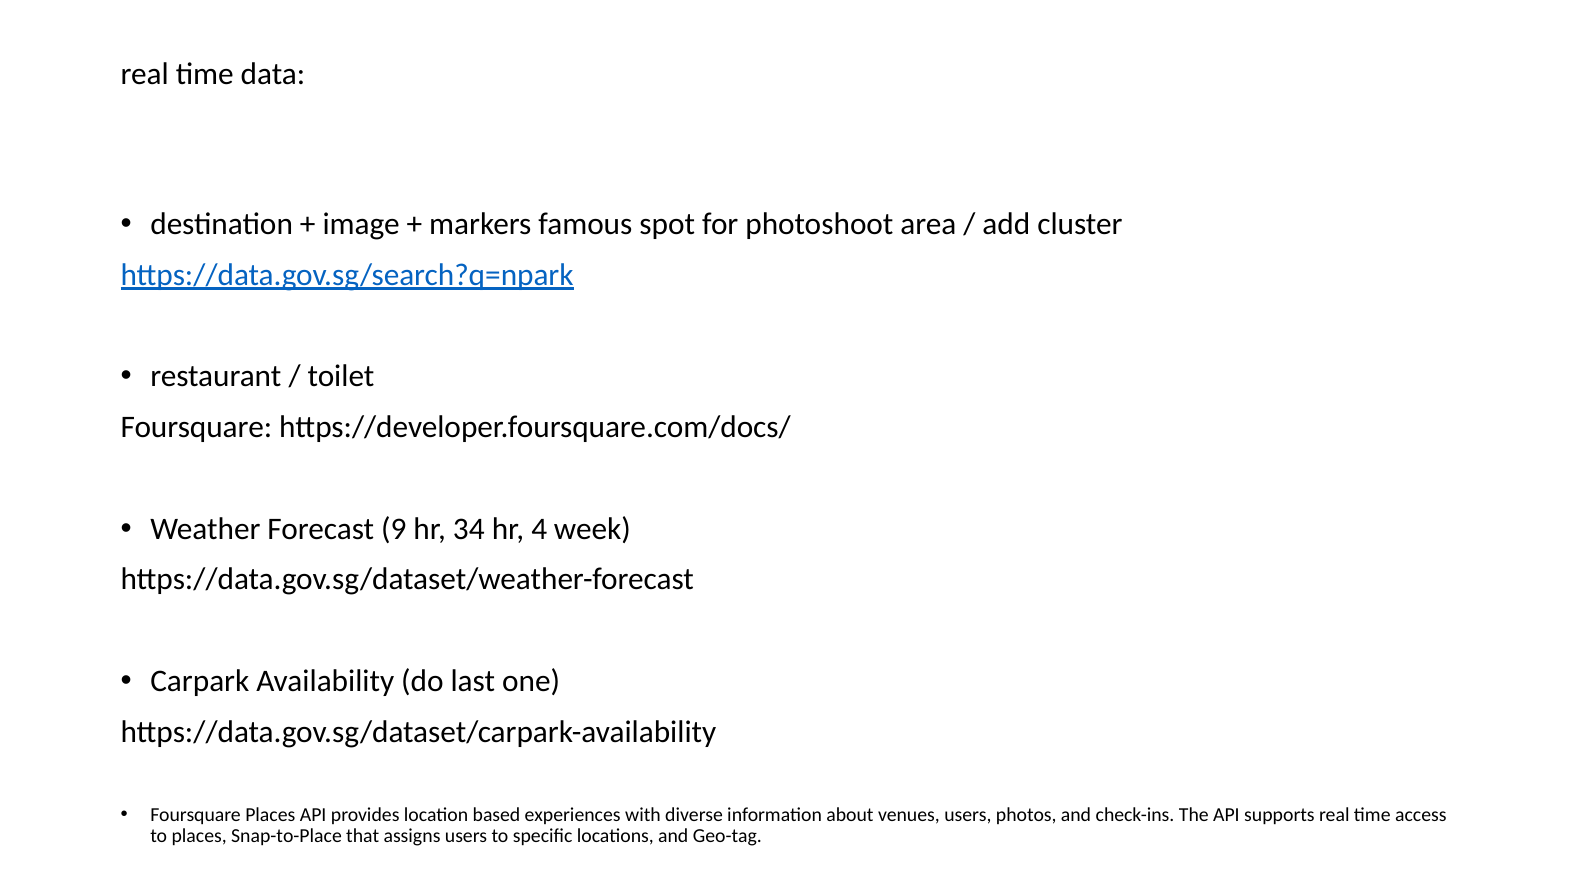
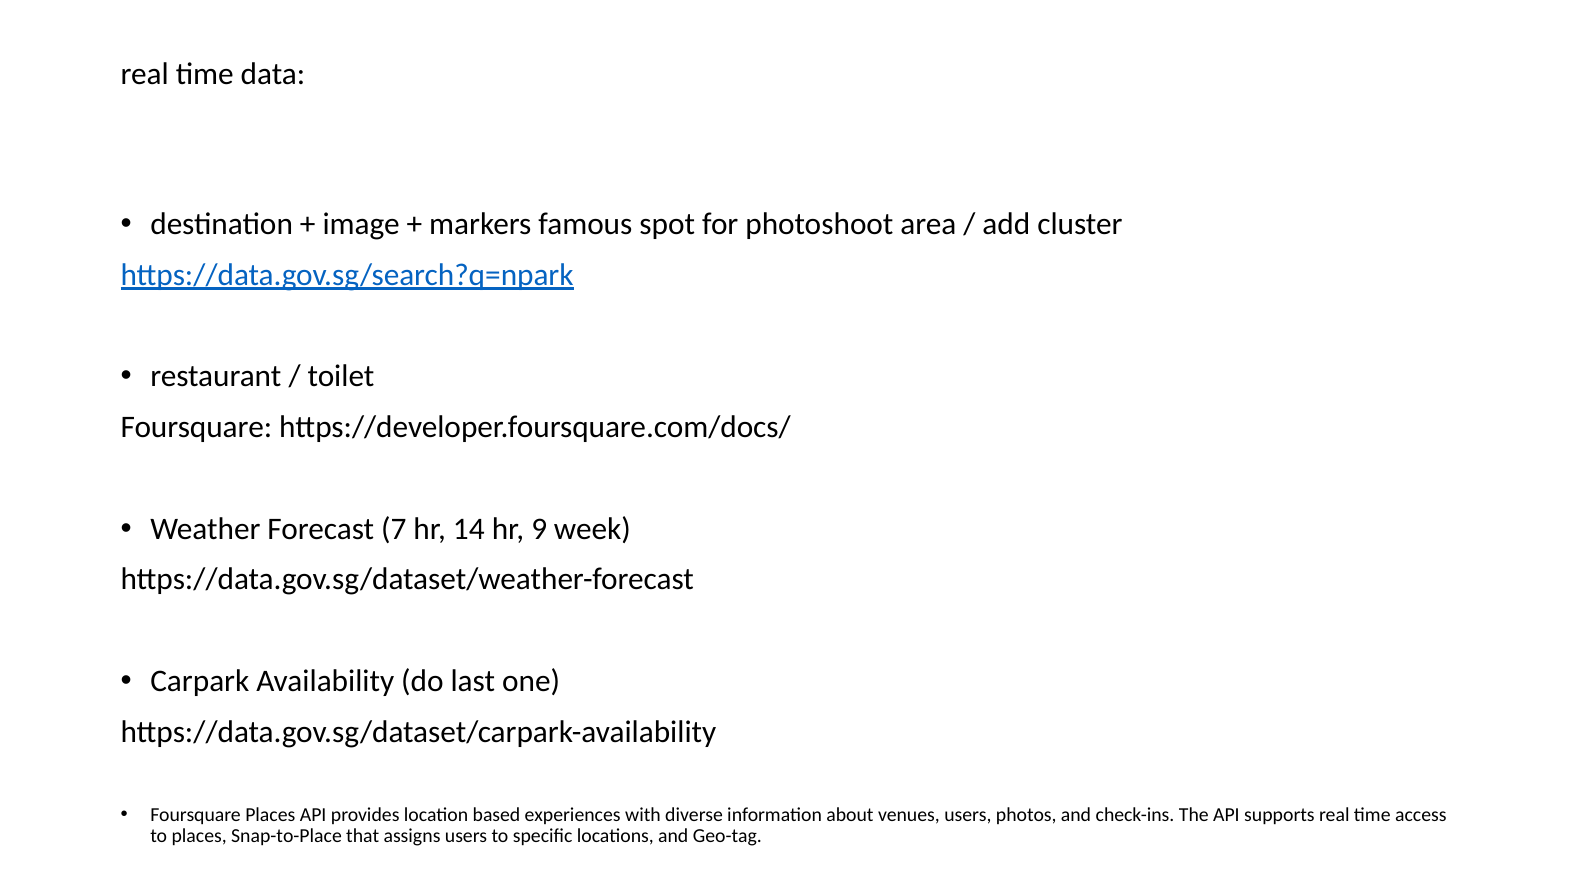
9: 9 -> 7 (394, 529)
34: 34 -> 14 (469, 529)
4: 4 -> 9 (539, 529)
